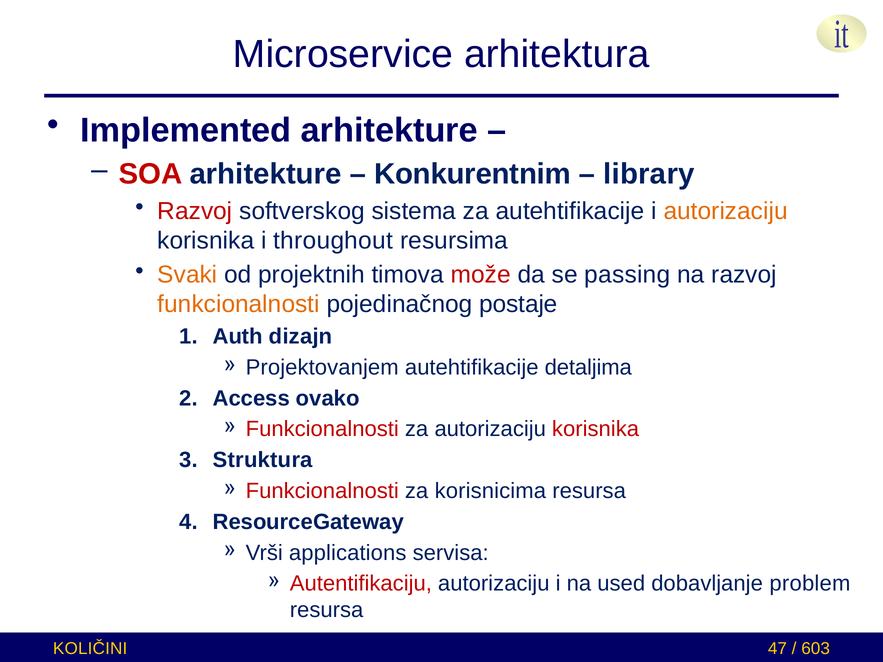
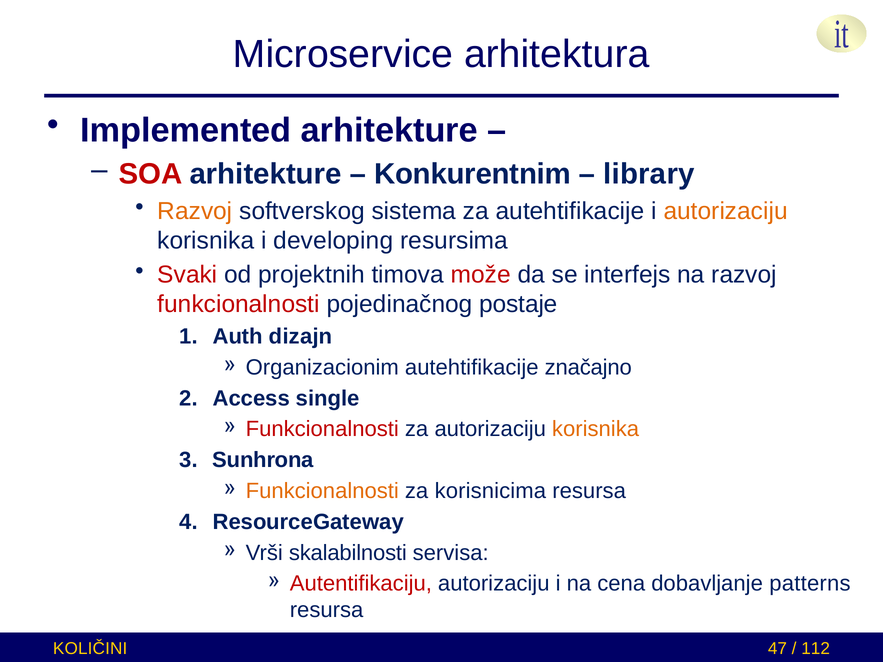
Razvoj colour: red -> orange (195, 211)
throughout: throughout -> developing (333, 241)
Svaki colour: orange -> red (187, 275)
passing: passing -> interfejs (627, 275)
funkcionalnosti colour: orange -> red (239, 304)
Projektovanjem: Projektovanjem -> Organizacionim (322, 368)
detaljima: detaljima -> značajno (588, 368)
ovako: ovako -> single (328, 398)
korisnika colour: red -> orange (596, 429)
Struktura: Struktura -> Sunhrona (263, 460)
Funkcionalnosti colour: red -> orange (322, 491)
applications: applications -> skalabilnosti (348, 553)
used: used -> cena (621, 584)
problem: problem -> patterns (810, 584)
603: 603 -> 112 (816, 649)
